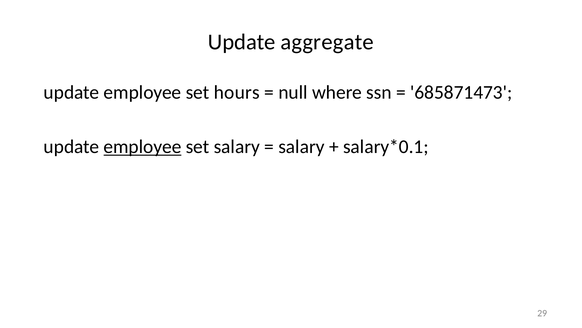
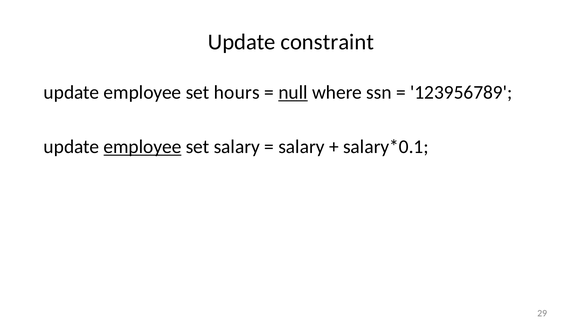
aggregate: aggregate -> constraint (327, 42)
null underline: none -> present (293, 92)
685871473: 685871473 -> 123956789 (461, 92)
